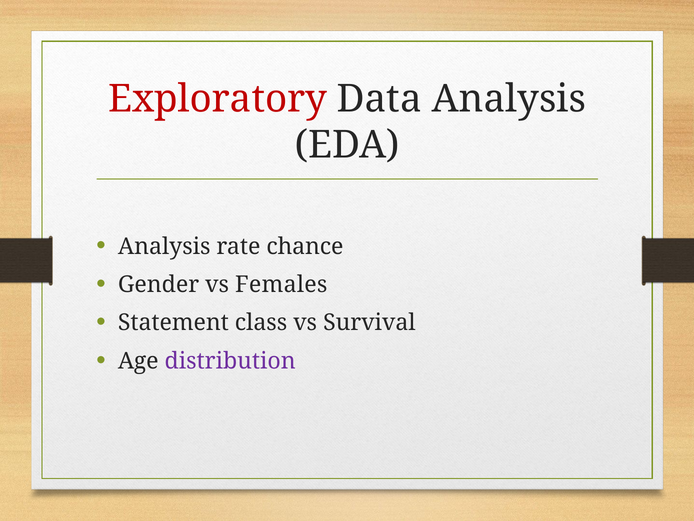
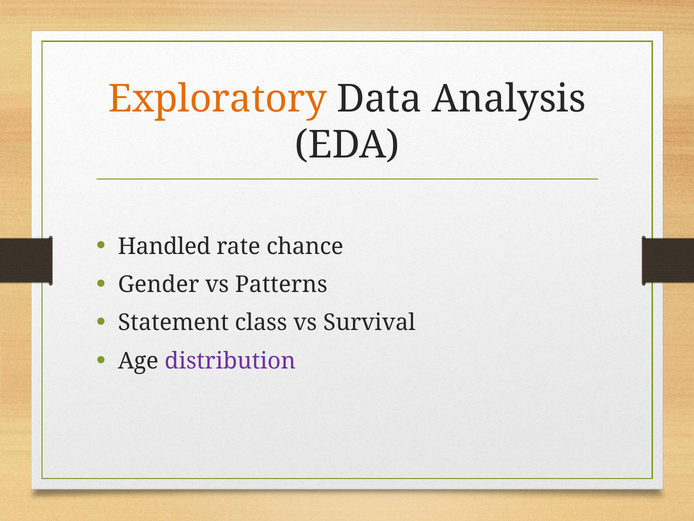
Exploratory colour: red -> orange (218, 99)
Analysis: Analysis -> Handled (164, 246)
Females: Females -> Patterns (281, 284)
